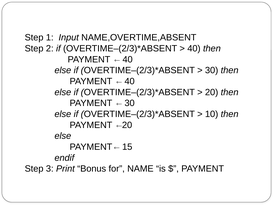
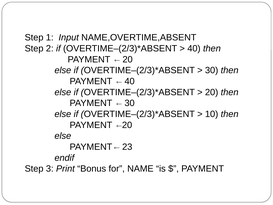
40: 40 -> 20 (128, 59)
15: 15 -> 23 (127, 147)
